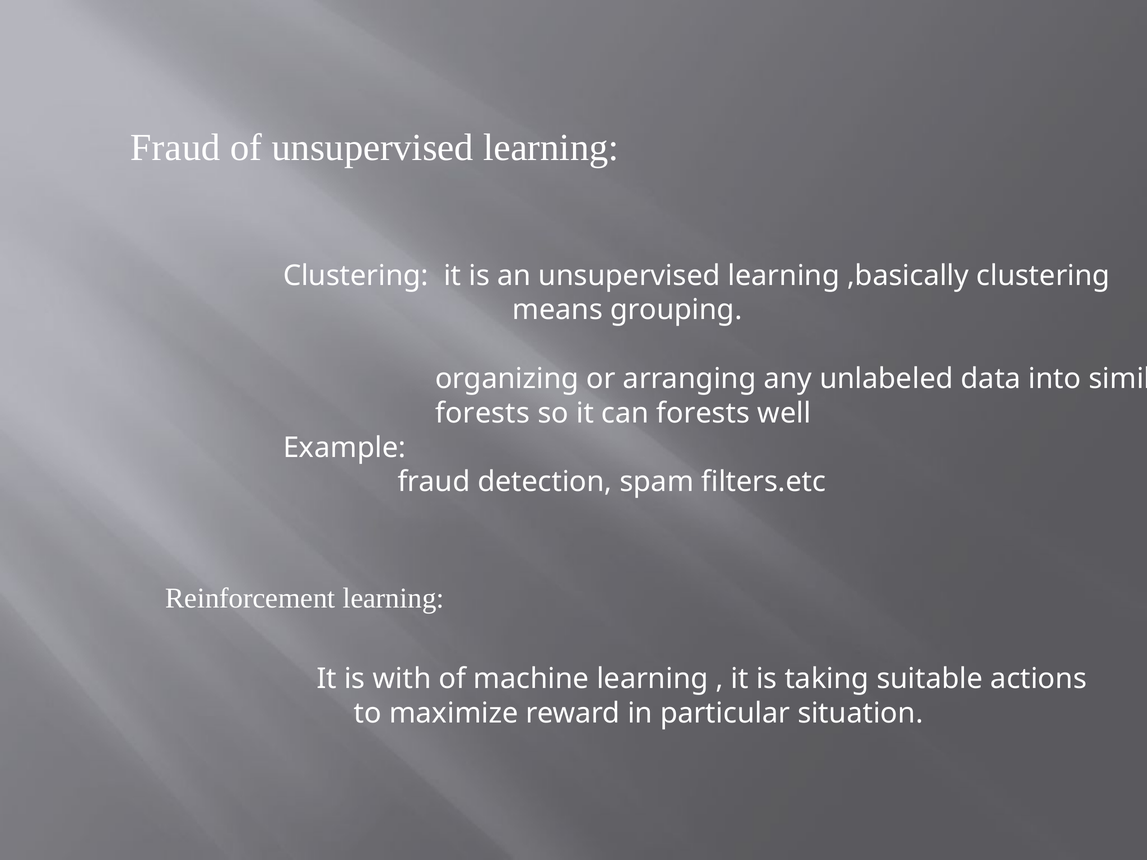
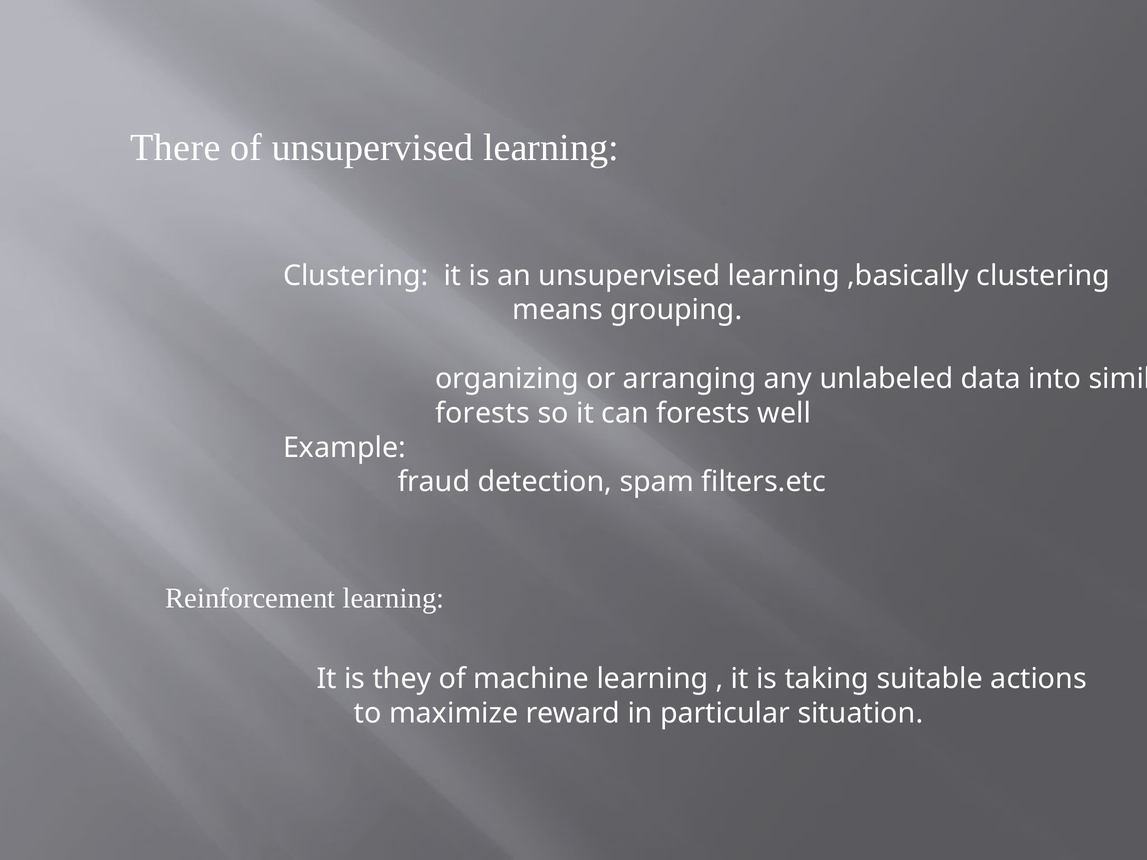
Fraud: Fraud -> There (175, 148)
with: with -> they (402, 679)
